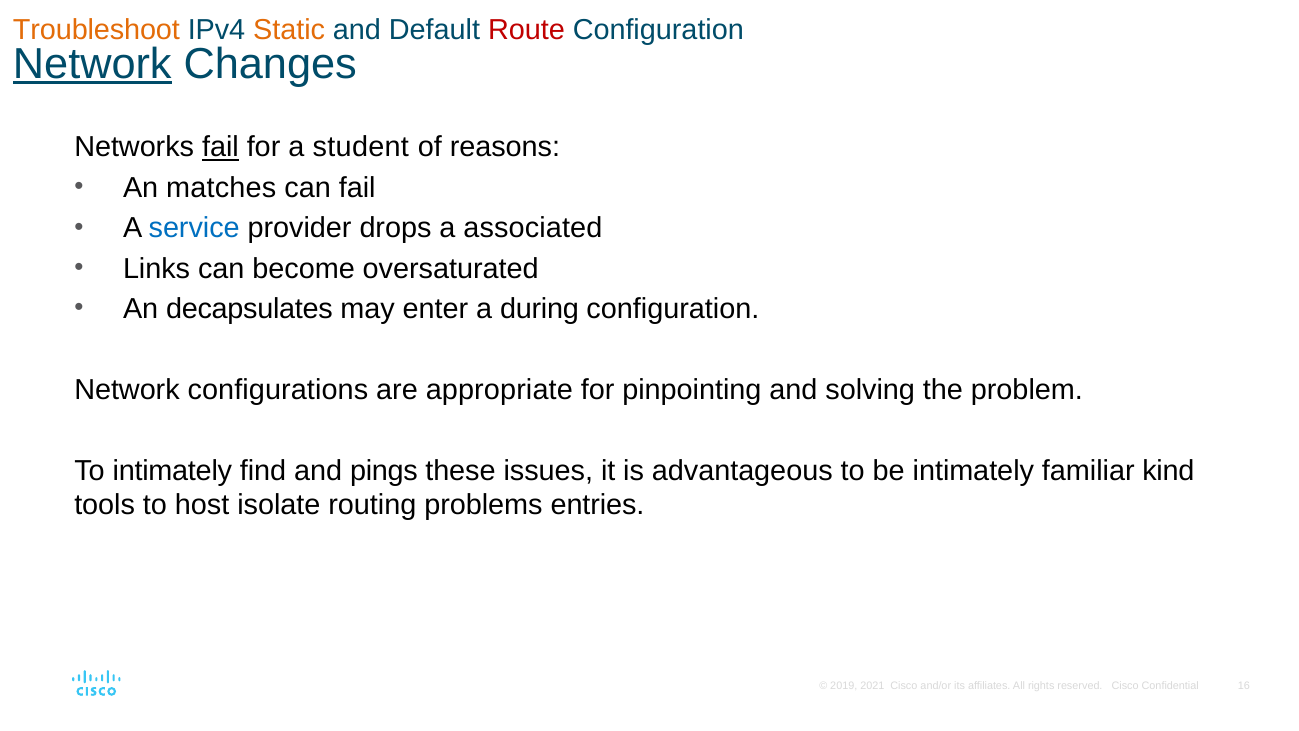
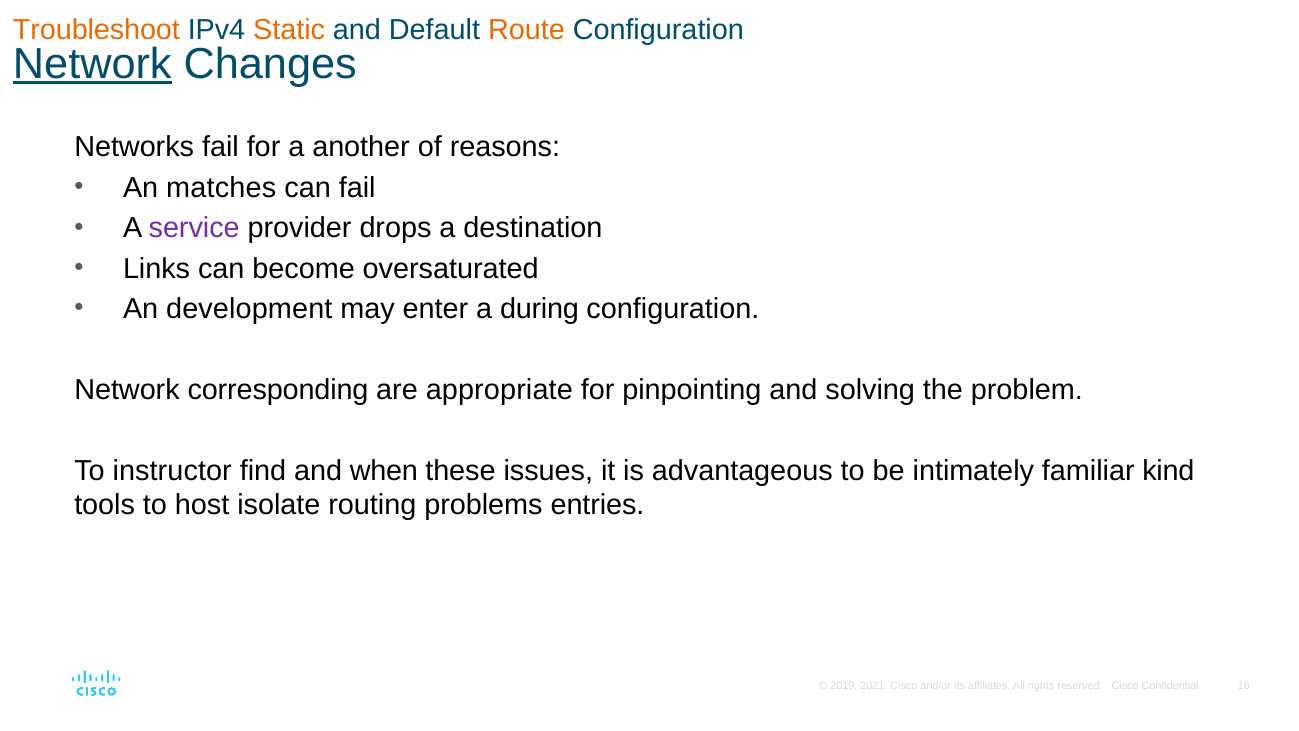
Route colour: red -> orange (527, 30)
fail underline: present -> none (220, 147)
student: student -> another (361, 147)
service colour: blue -> purple (194, 228)
associated: associated -> destination (533, 228)
decapsulates: decapsulates -> development (249, 309)
configurations: configurations -> corresponding (278, 390)
To intimately: intimately -> instructor (172, 471)
pings: pings -> when (384, 471)
